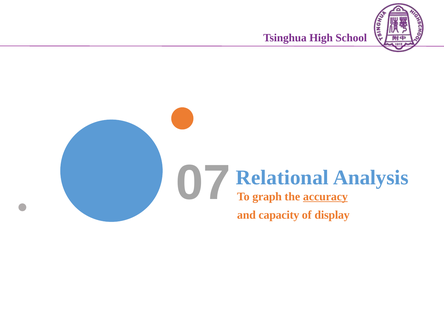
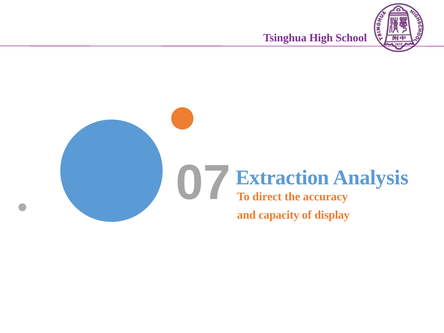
Relational: Relational -> Extraction (283, 178)
graph: graph -> direct (267, 197)
accuracy underline: present -> none (325, 197)
